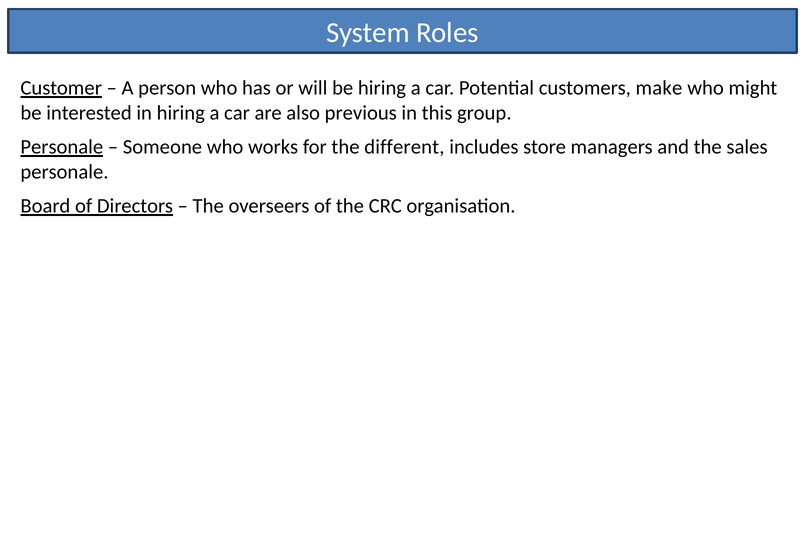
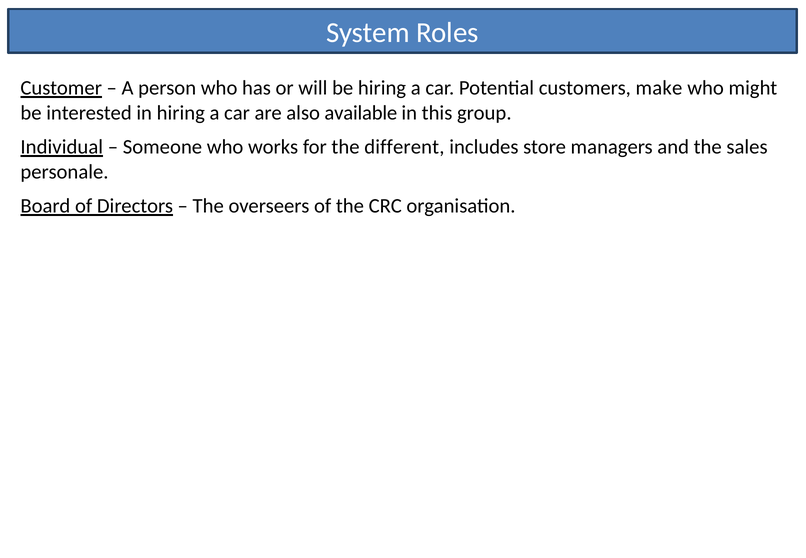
previous: previous -> available (361, 113)
Personale: Personale -> Individual (62, 147)
